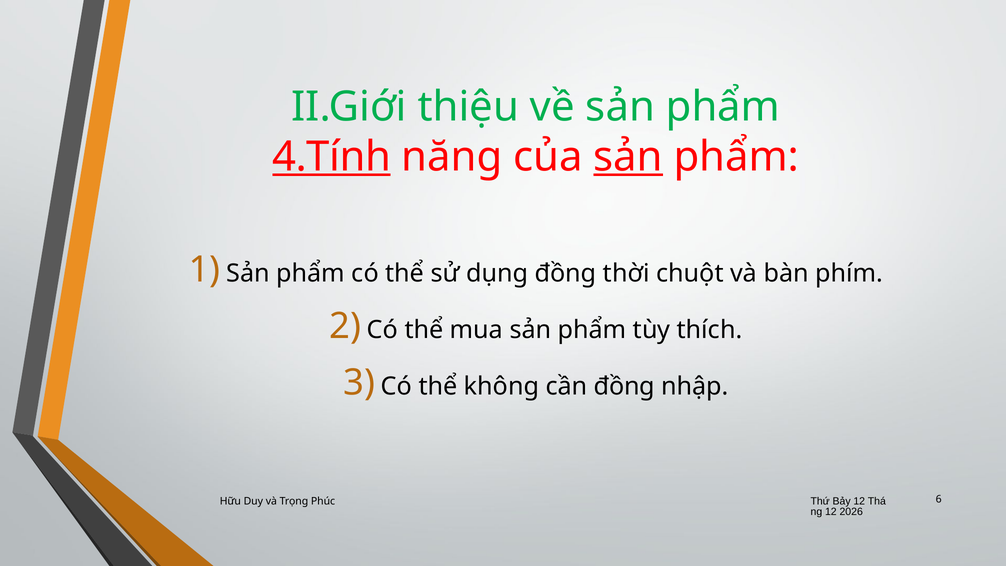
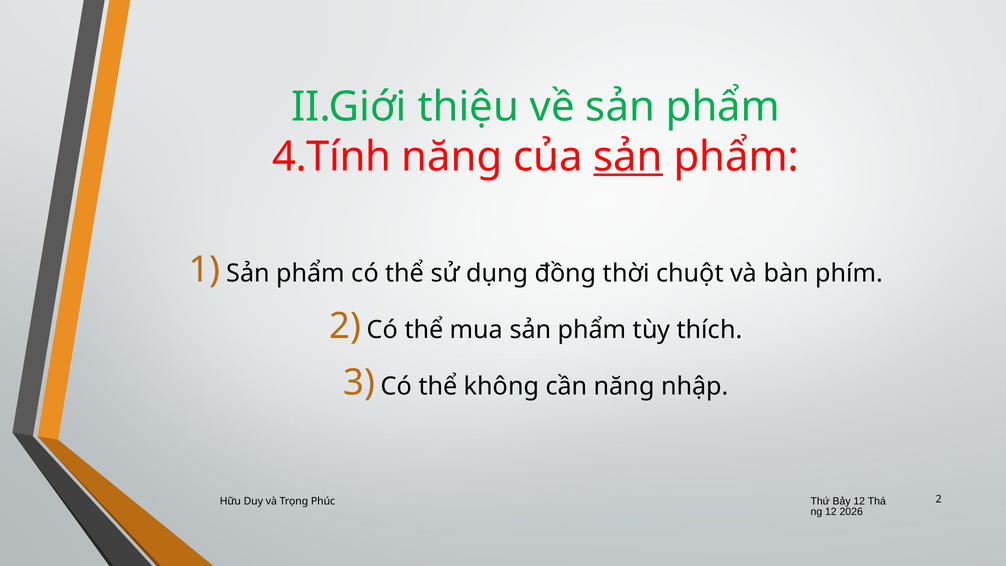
4.Tính underline: present -> none (332, 157)
cần đồng: đồng -> năng (624, 387)
Phúc 6: 6 -> 2 (939, 499)
